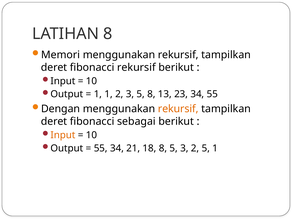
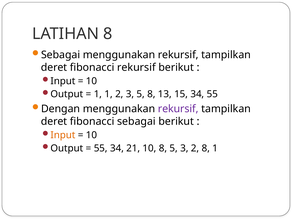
Memori: Memori -> Sebagai (61, 55)
23: 23 -> 15 (181, 94)
rekursif colour: orange -> purple (178, 109)
21 18: 18 -> 10 (149, 148)
2 5: 5 -> 8 (206, 148)
